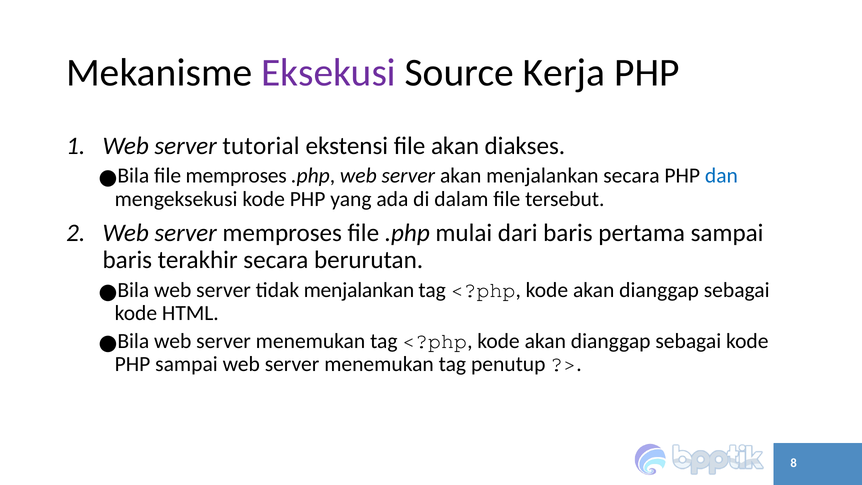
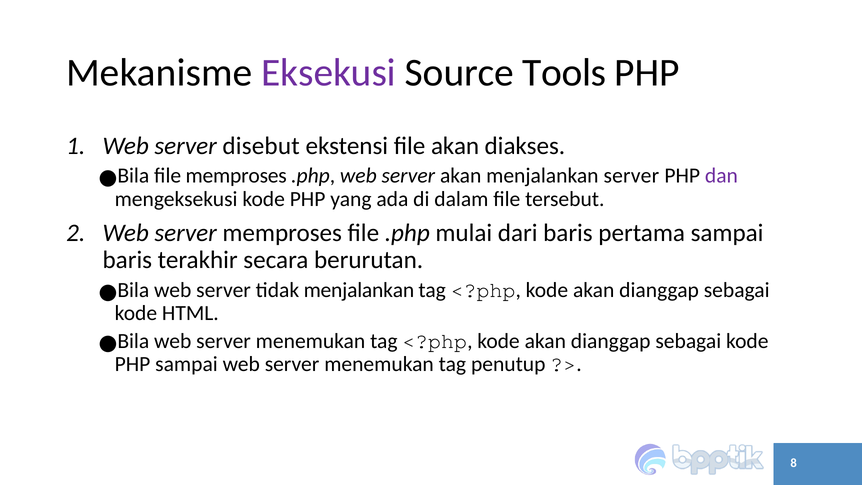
Kerja: Kerja -> Tools (564, 72)
tutorial: tutorial -> disebut (261, 146)
menjalankan secara: secara -> server (631, 176)
dan colour: blue -> purple (721, 176)
